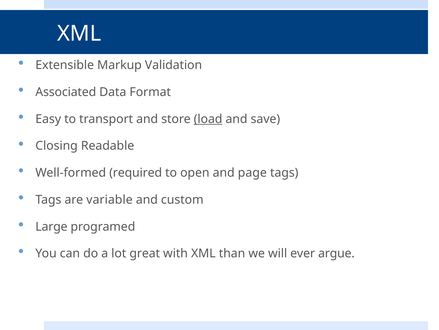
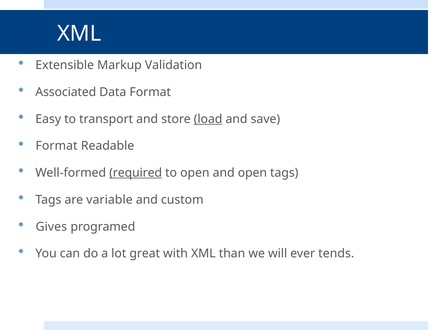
Closing: Closing -> Format (57, 146)
required underline: none -> present (136, 172)
and page: page -> open (252, 172)
Large: Large -> Gives (51, 226)
argue: argue -> tends (336, 253)
